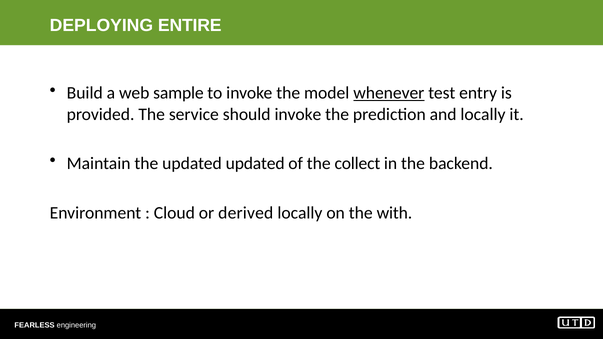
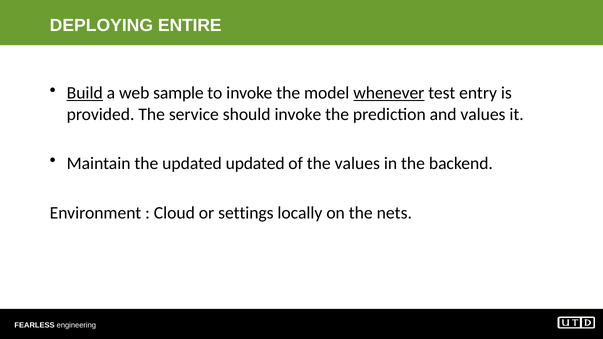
Build underline: none -> present (85, 93)
and locally: locally -> values (483, 114)
the collect: collect -> values (357, 164)
derived: derived -> settings (246, 213)
with: with -> nets (394, 213)
